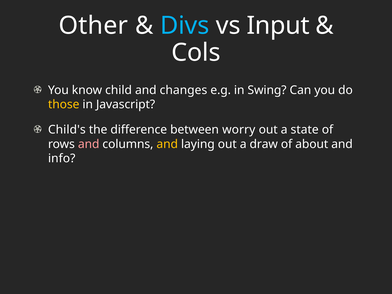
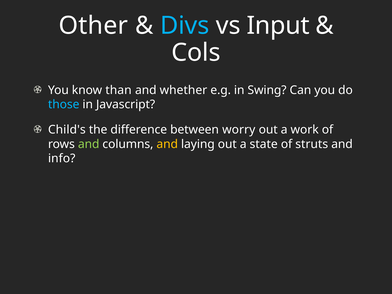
child: child -> than (118, 90)
changes: changes -> whether (183, 90)
those colour: yellow -> light blue (64, 104)
state: state -> work (305, 130)
and colour: pink -> light green (89, 144)
draw: draw -> state (264, 144)
about: about -> struts (312, 144)
